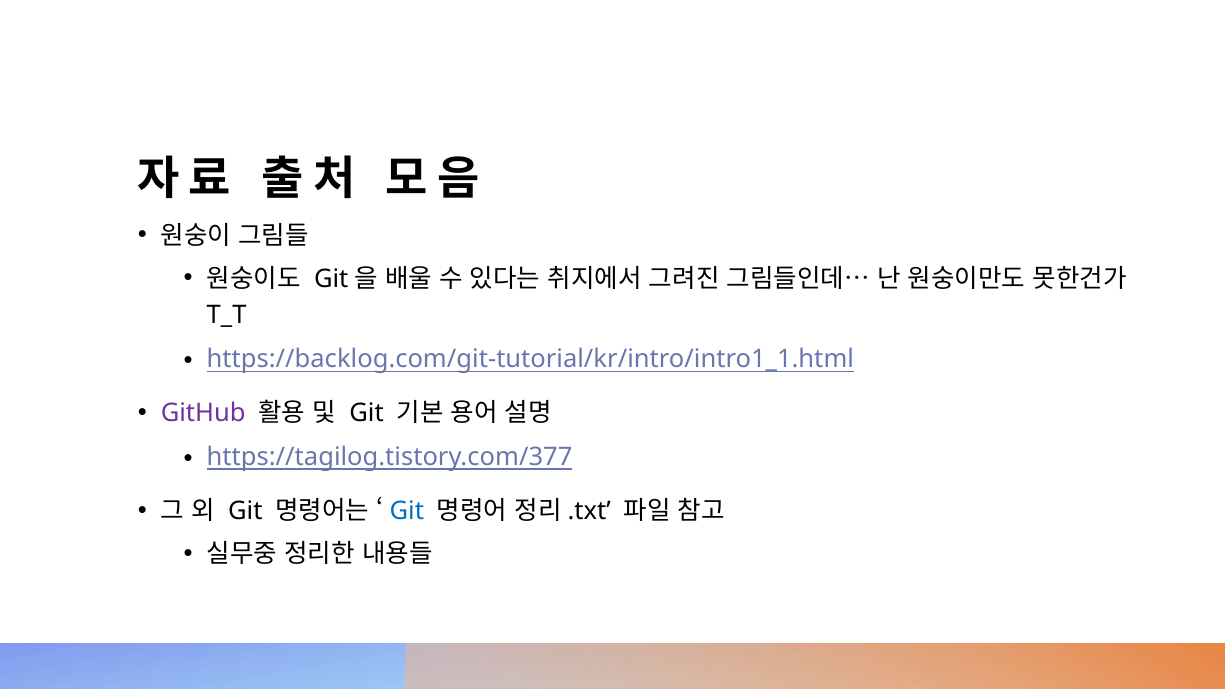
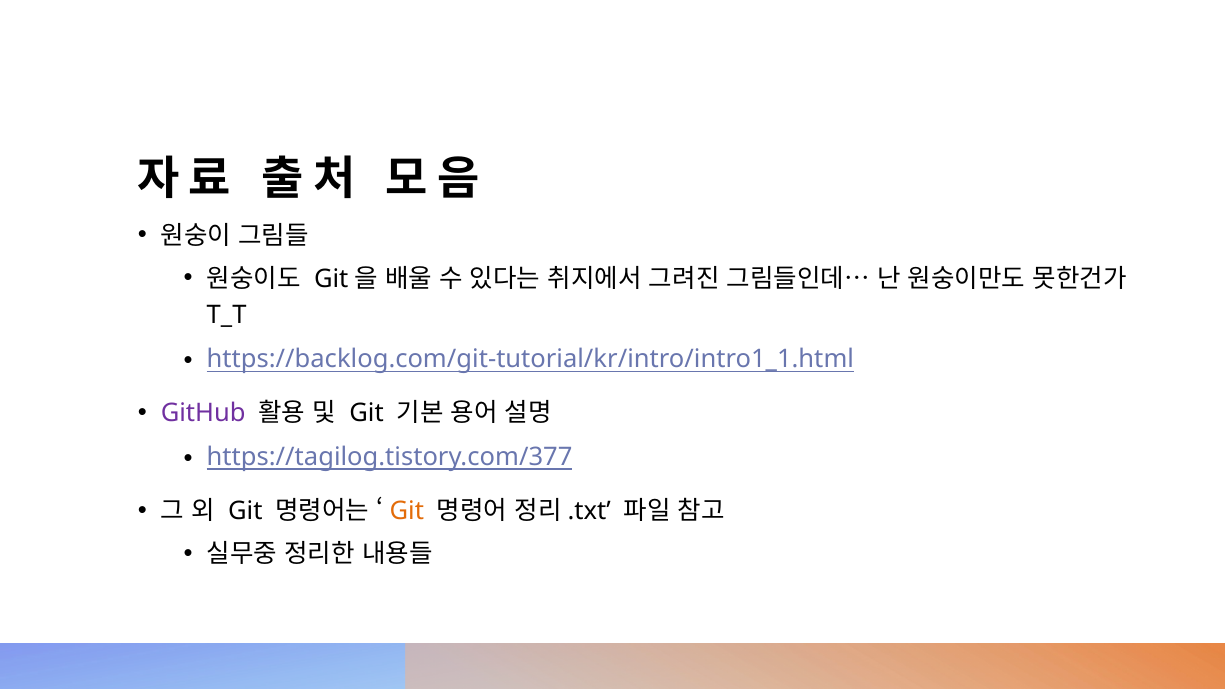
Git colour: blue -> orange (407, 511)
